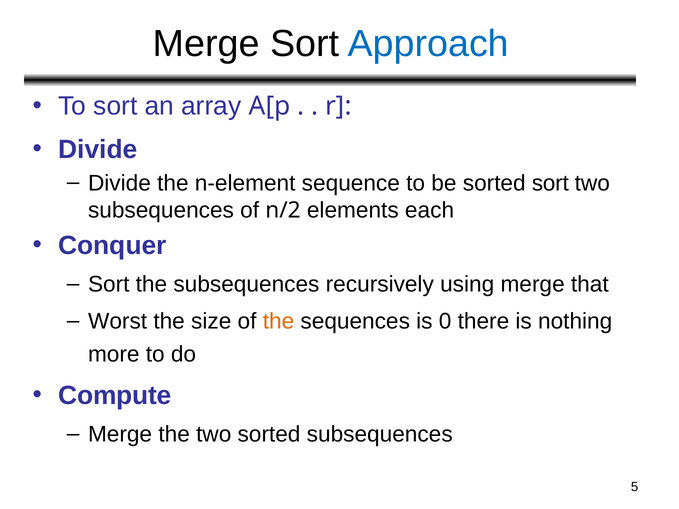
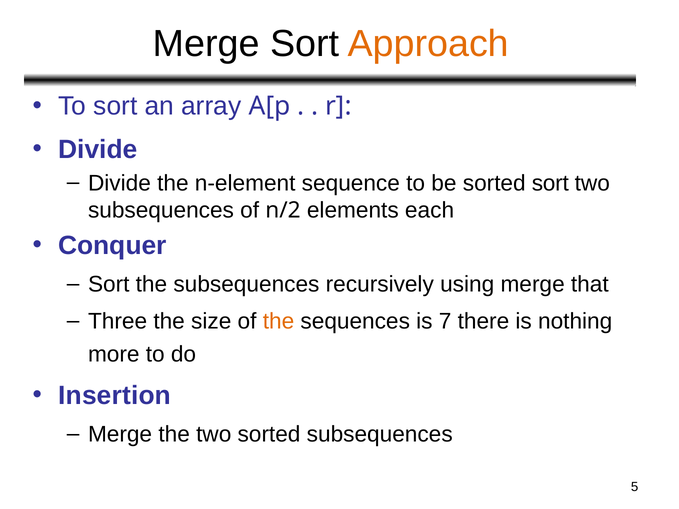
Approach colour: blue -> orange (428, 44)
Worst: Worst -> Three (118, 322)
0: 0 -> 7 (445, 322)
Compute: Compute -> Insertion (115, 396)
